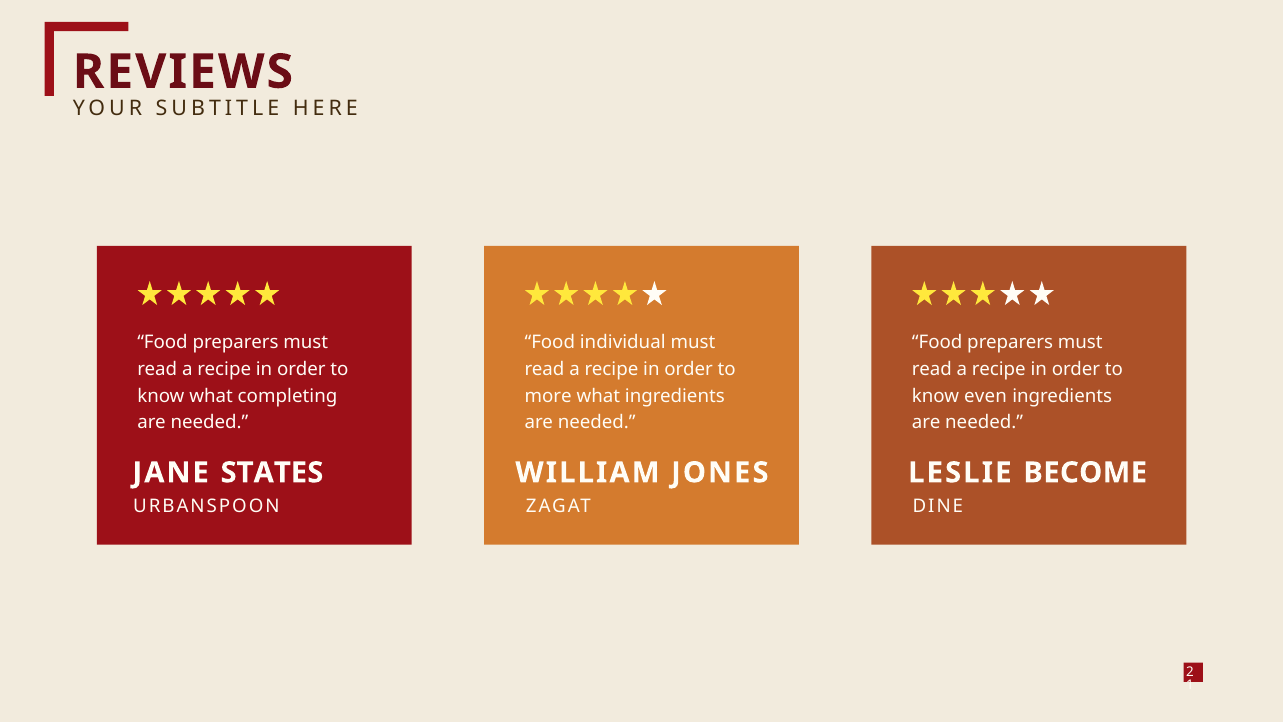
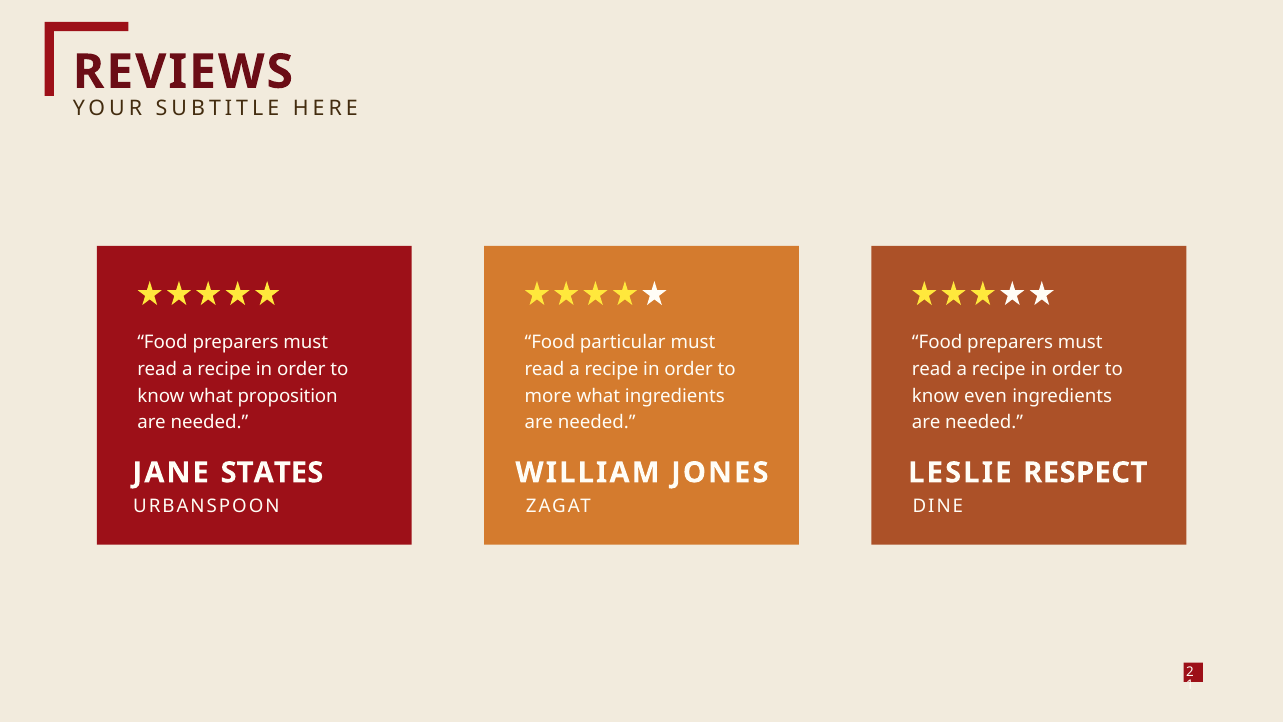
individual: individual -> particular (623, 343)
completing: completing -> proposition (288, 396)
BECOME: BECOME -> RESPECT (1085, 473)
